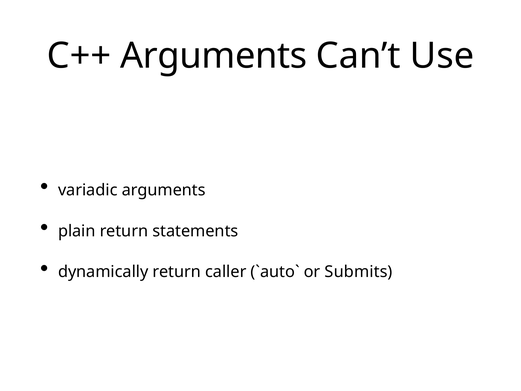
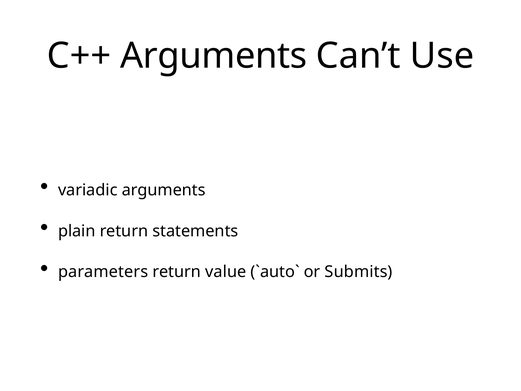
dynamically: dynamically -> parameters (103, 272)
caller: caller -> value (226, 272)
